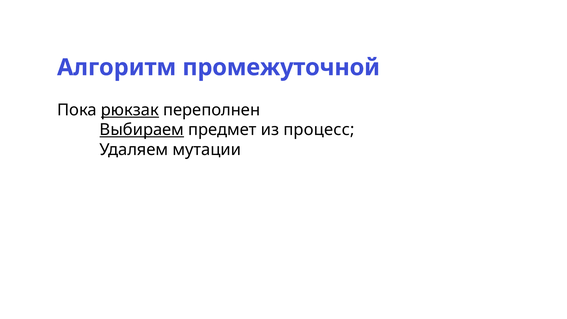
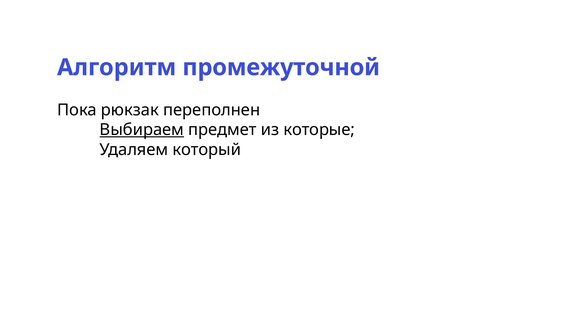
рюкзак underline: present -> none (130, 110)
процесс: процесс -> которые (319, 130)
мутации: мутации -> который (207, 150)
